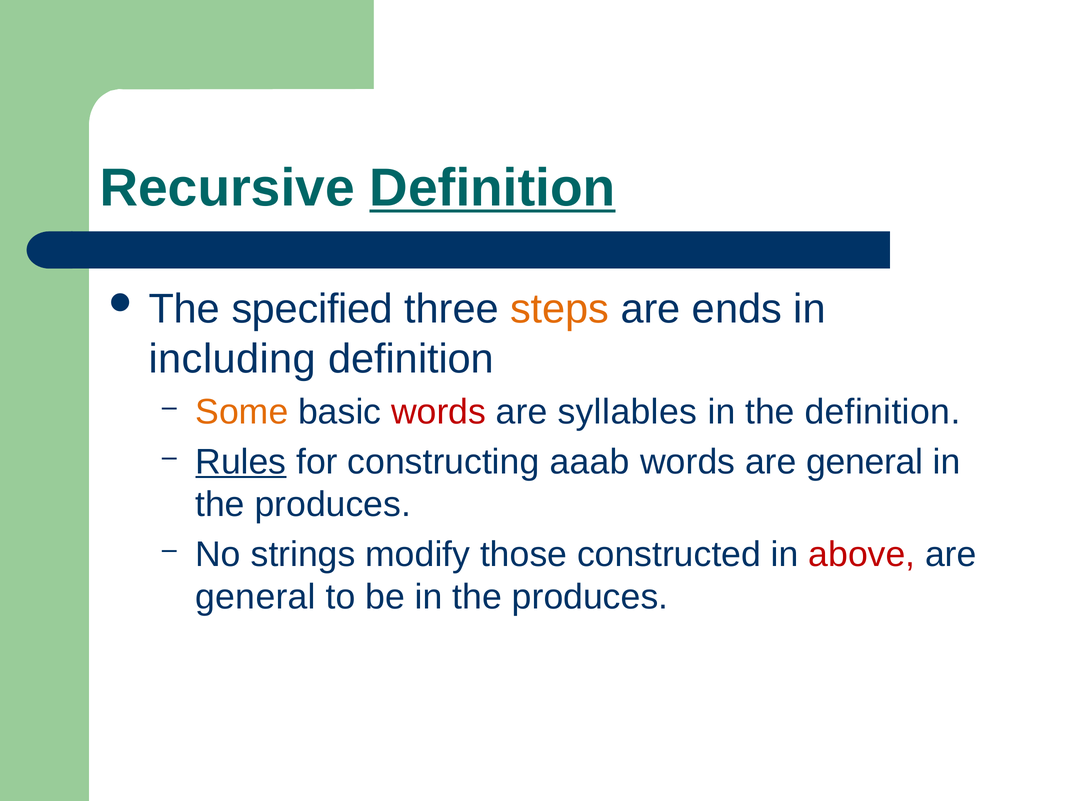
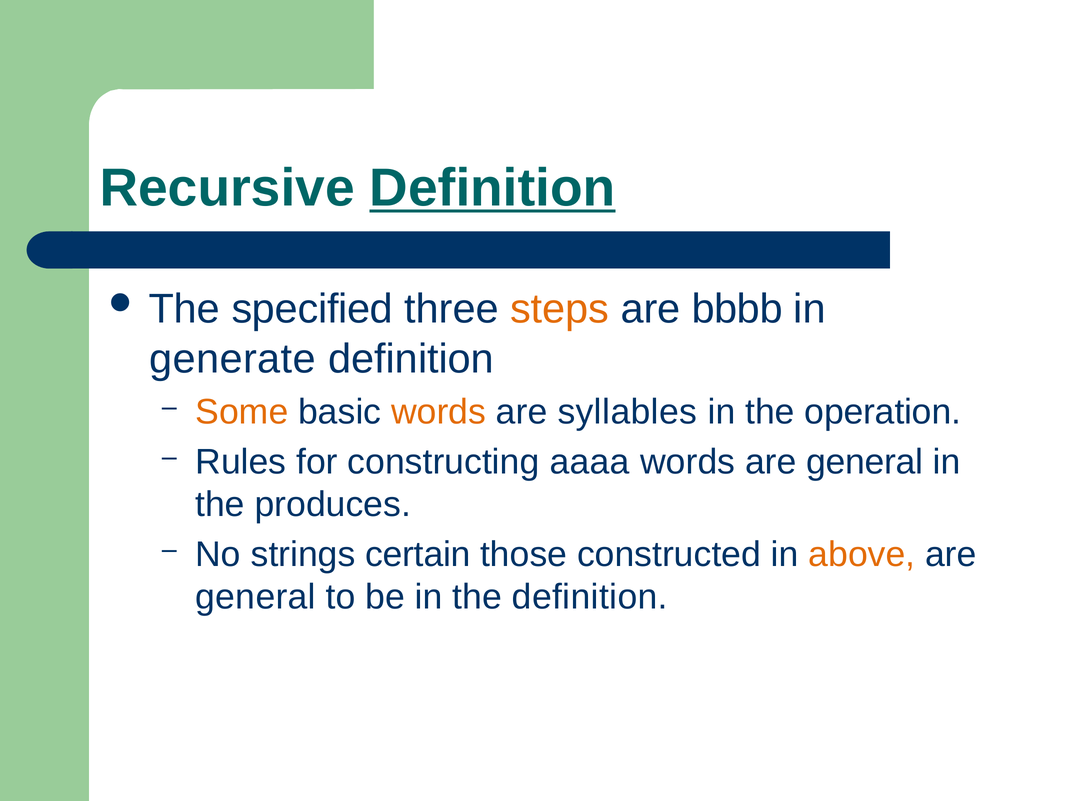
ends: ends -> bbbb (737, 309)
including: including -> generate (232, 359)
words colour: red -> orange (439, 412)
the definition: definition -> operation (883, 412)
Rules underline: present -> none (241, 462)
aaab: aaab -> aaaa (590, 462)
modify: modify -> certain (418, 554)
above colour: red -> orange (862, 554)
be in the produces: produces -> definition (590, 597)
